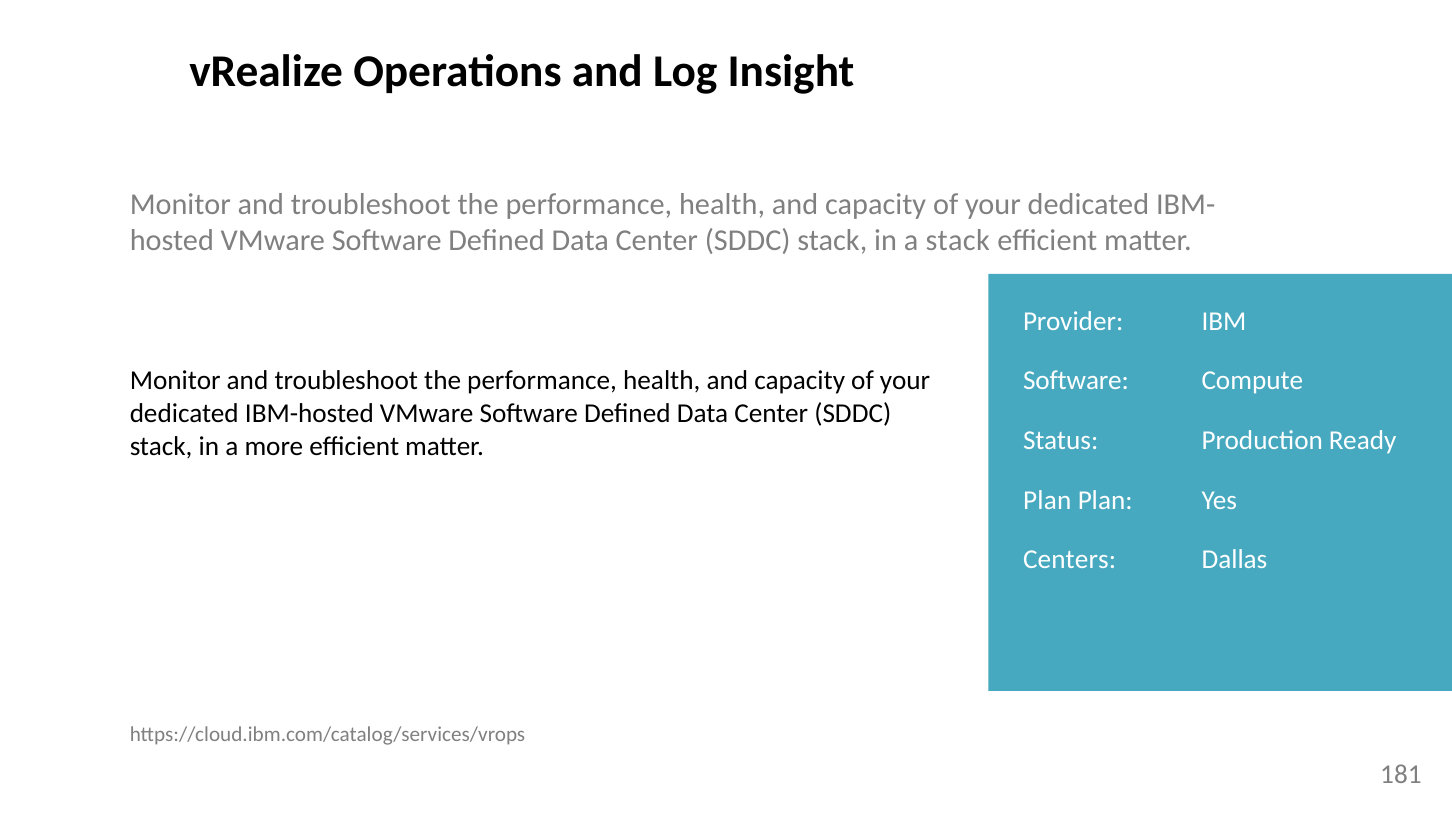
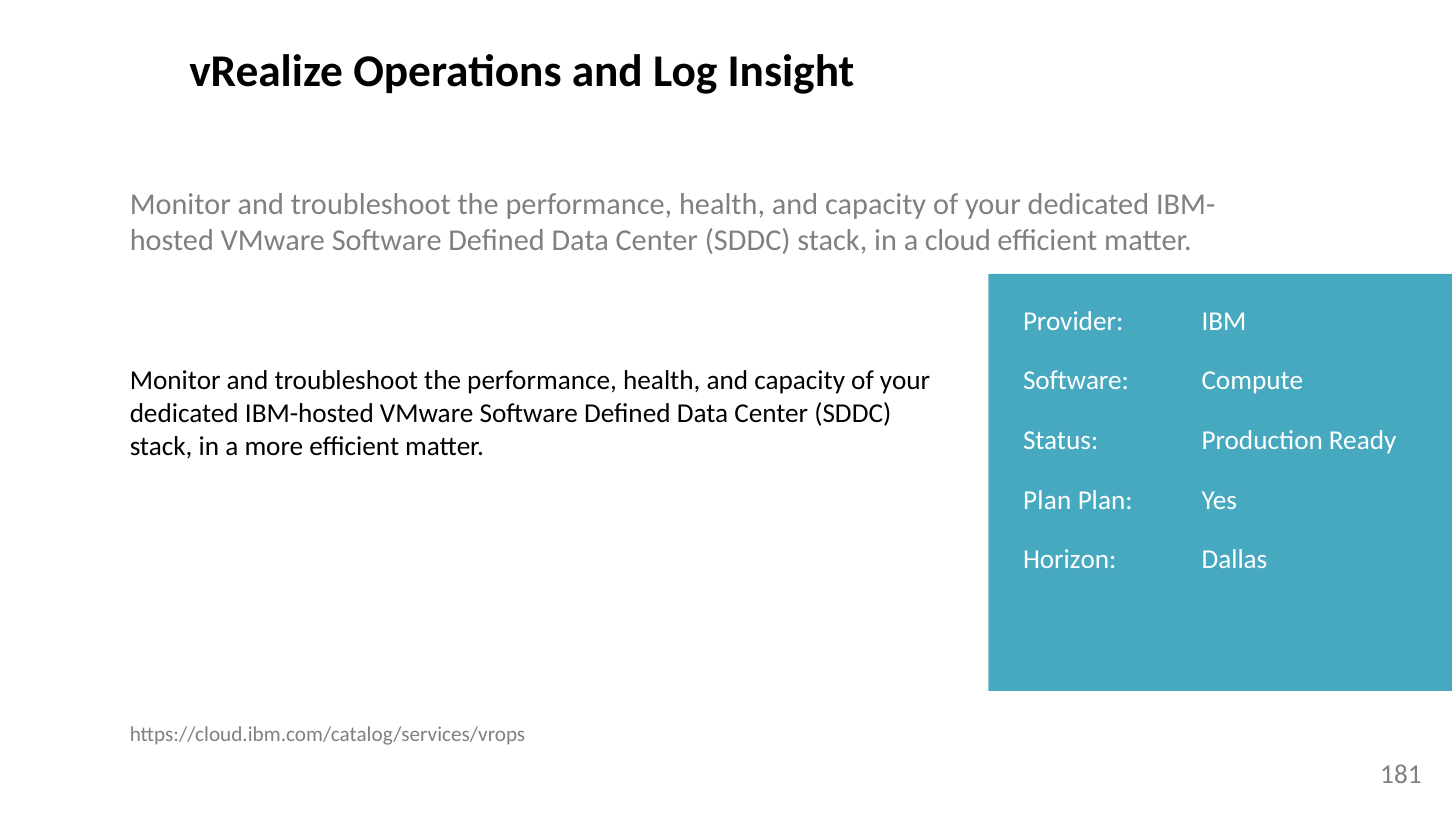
a stack: stack -> cloud (958, 241)
Centers: Centers -> Horizon (1070, 559)
